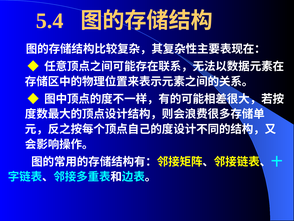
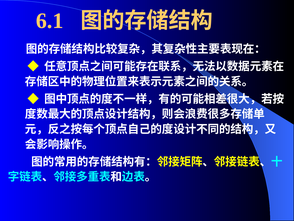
5.4: 5.4 -> 6.1 (50, 21)
